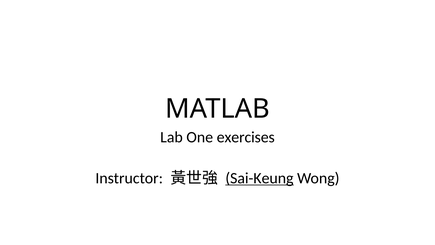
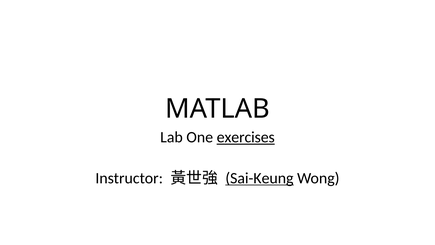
exercises underline: none -> present (246, 137)
